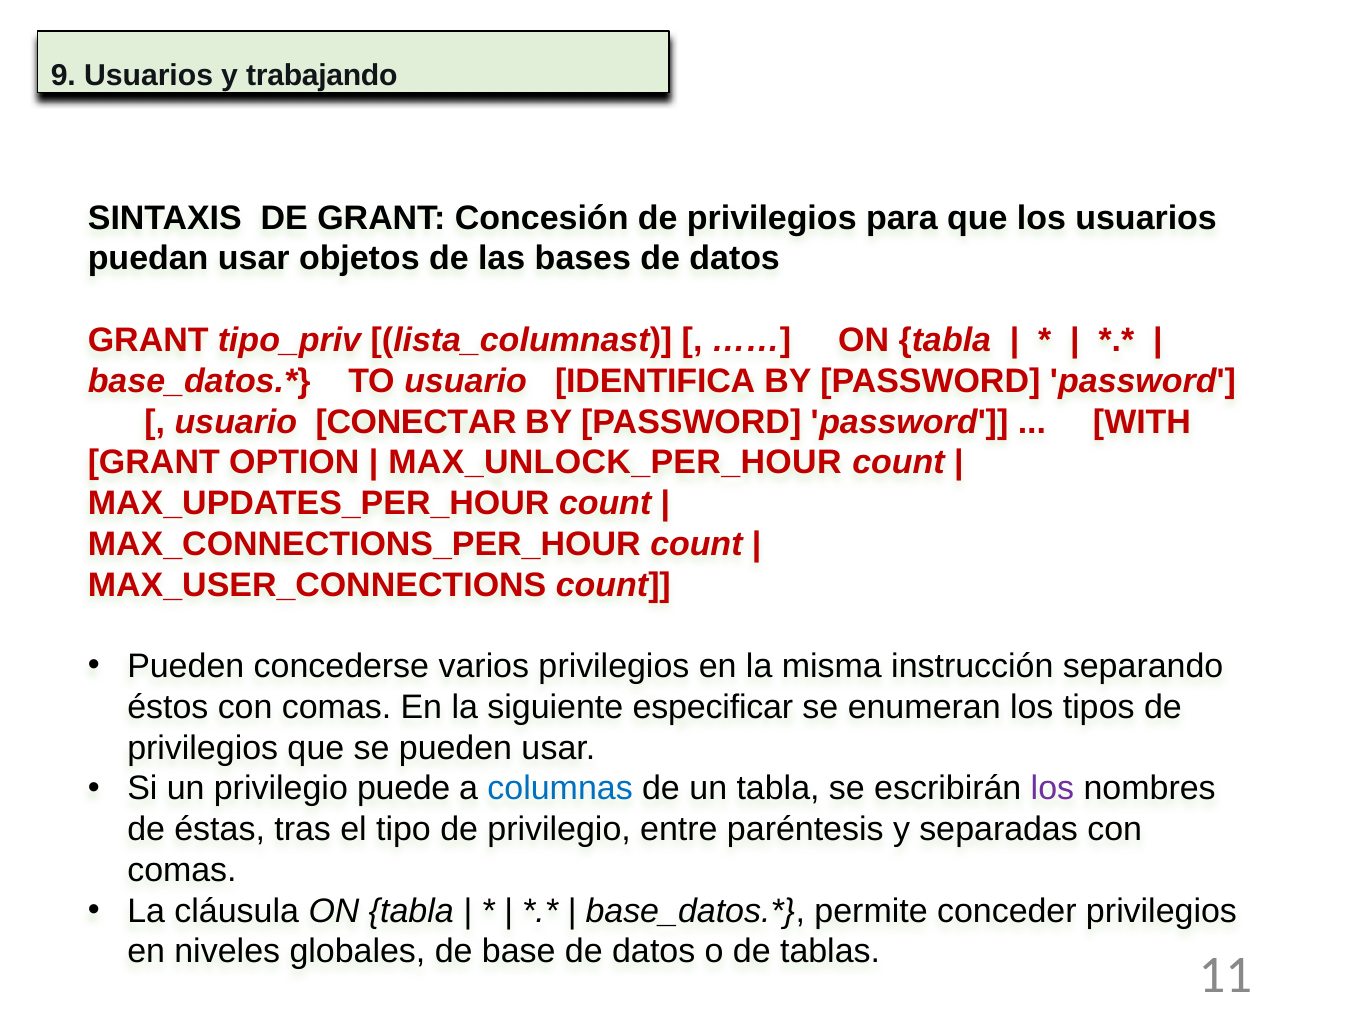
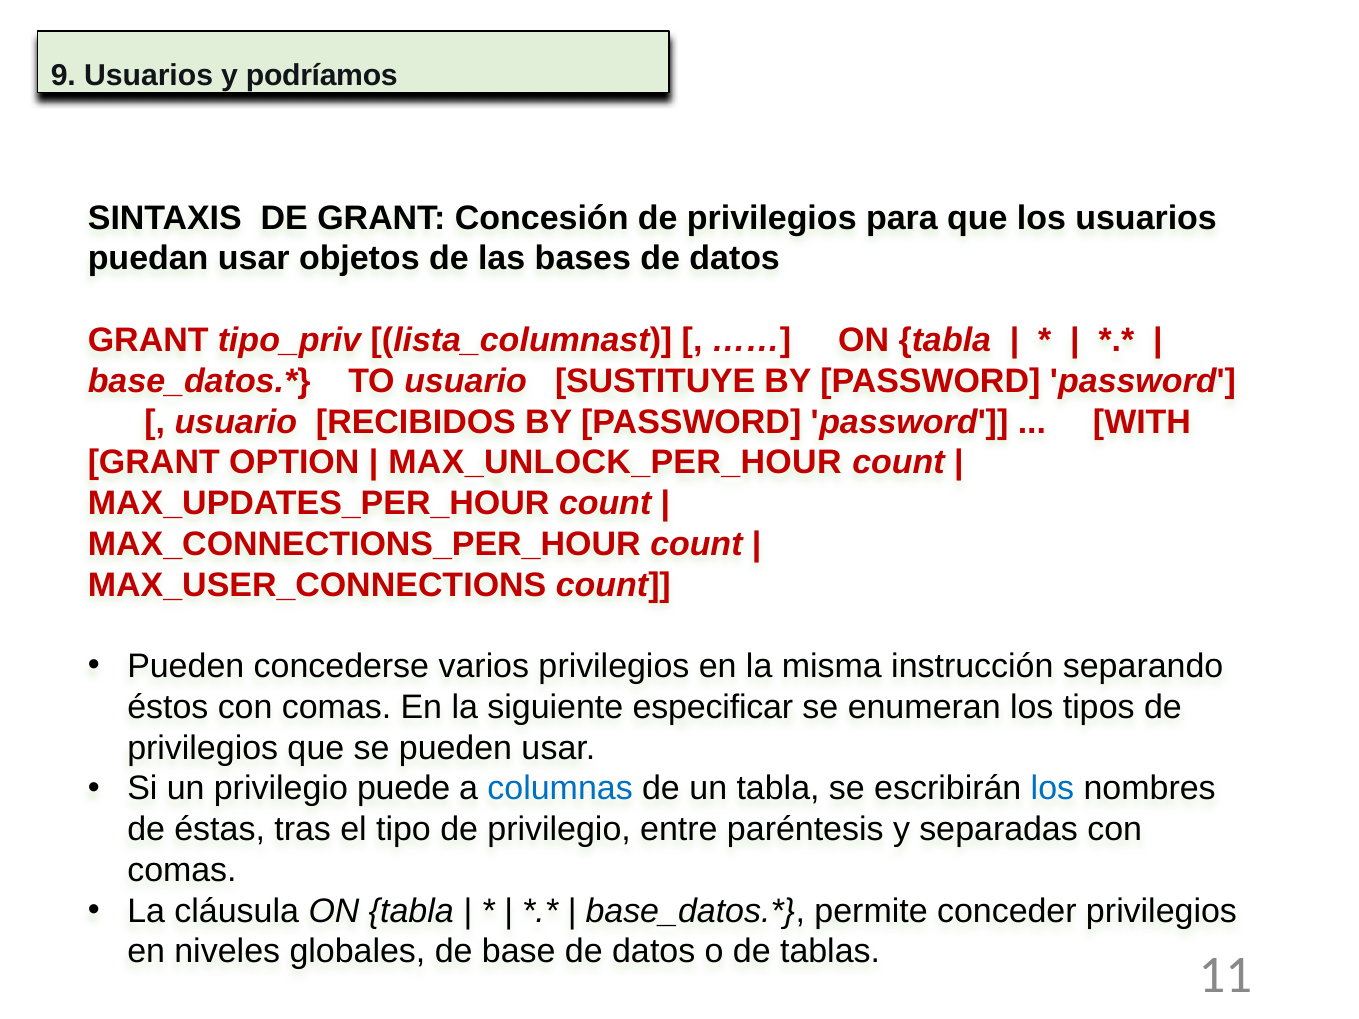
trabajando: trabajando -> podríamos (322, 76)
IDENTIFICA: IDENTIFICA -> SUSTITUYE (655, 381)
CONECTAR: CONECTAR -> RECIBIDOS (416, 422)
los colour: purple -> blue (1052, 789)
